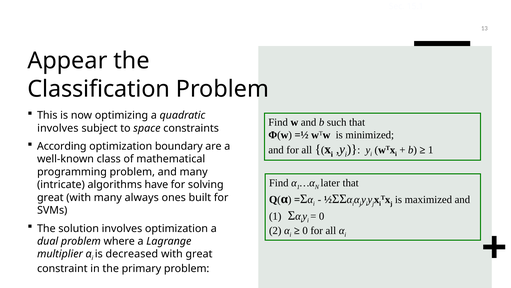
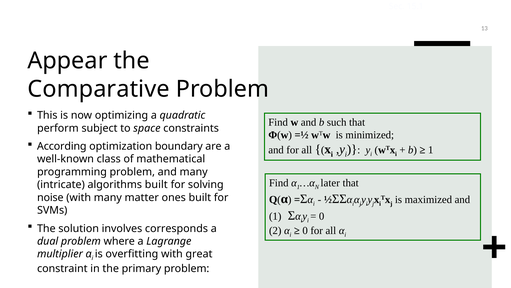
Classification: Classification -> Comparative (99, 89)
involves: involves -> perform (58, 128)
algorithms have: have -> built (156, 184)
great: great -> noise (50, 197)
always: always -> matter (142, 197)
involves optimization: optimization -> corresponds (176, 228)
decreased: decreased -> overfitting (132, 254)
